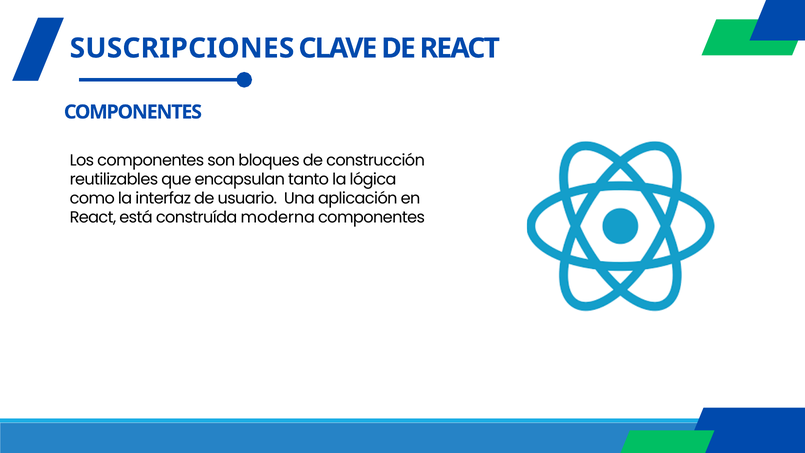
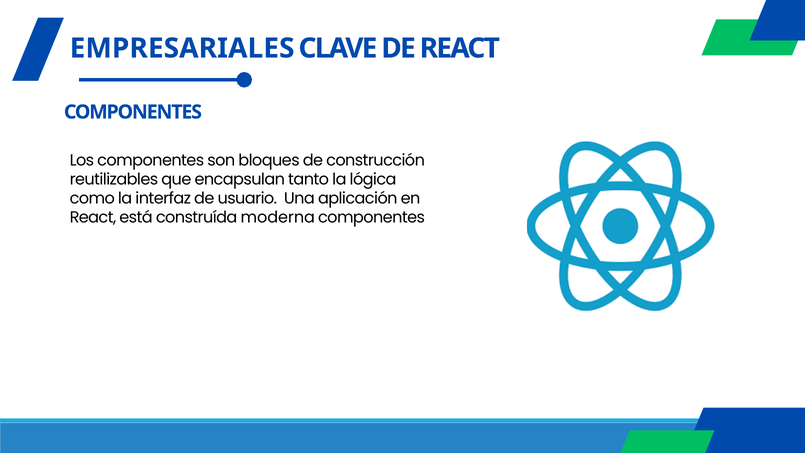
SUSCRIPCIONES: SUSCRIPCIONES -> EMPRESARIALES (182, 48)
